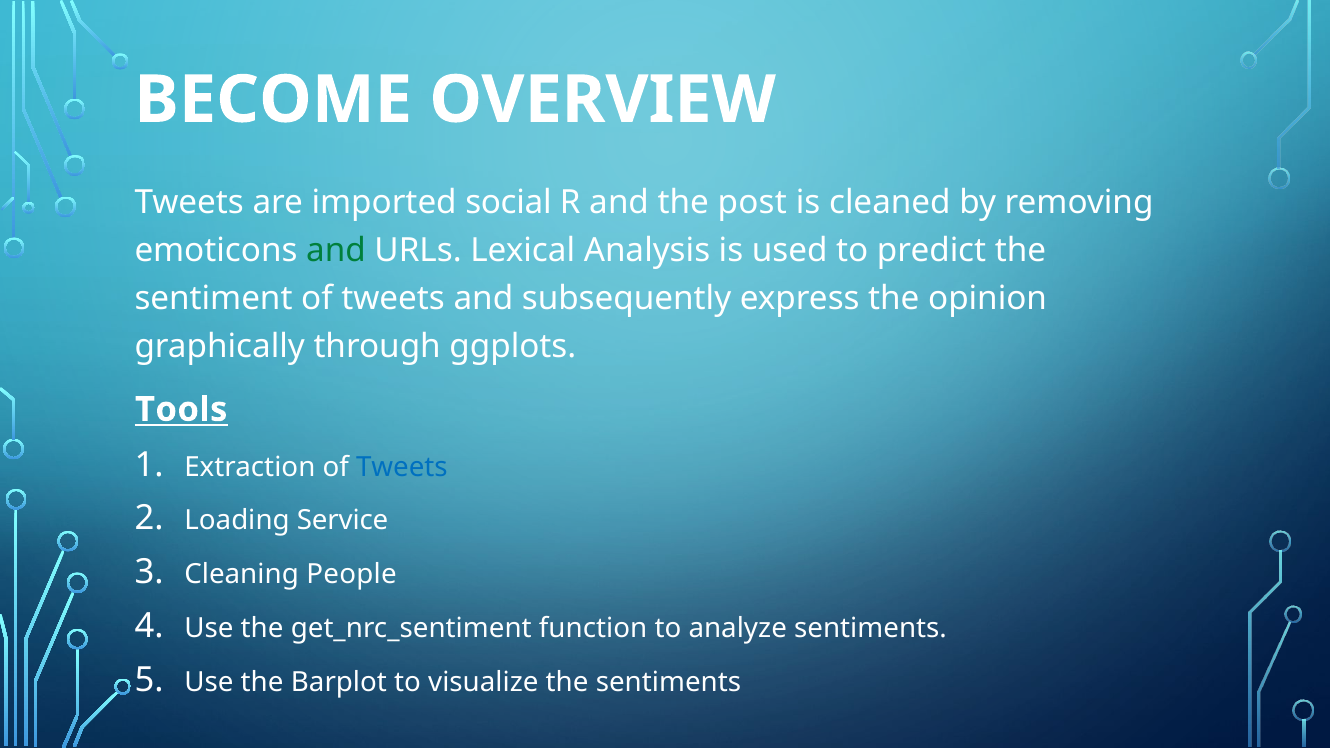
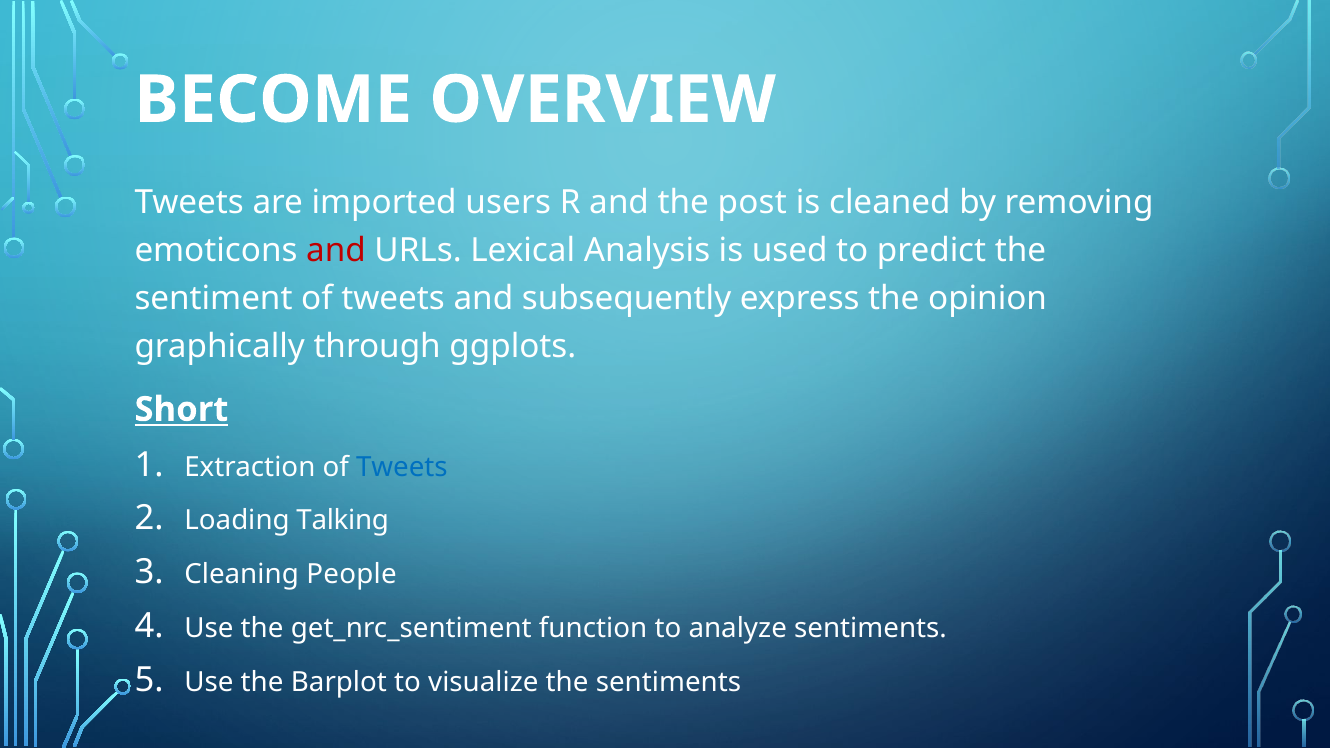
social: social -> users (508, 203)
and colour: green -> red (336, 251)
Tools: Tools -> Short (181, 410)
Service: Service -> Talking (343, 521)
